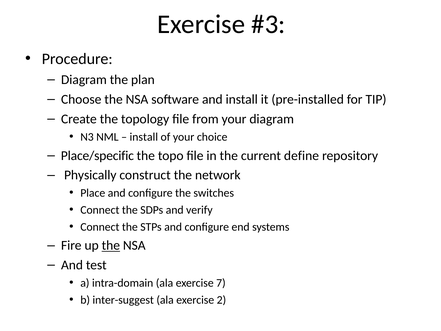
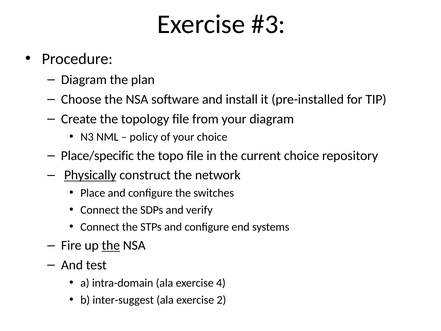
install: install -> policy (144, 137)
current define: define -> choice (302, 155)
Physically underline: none -> present (90, 175)
7: 7 -> 4 (221, 283)
